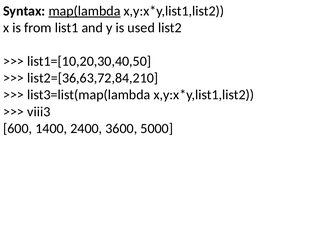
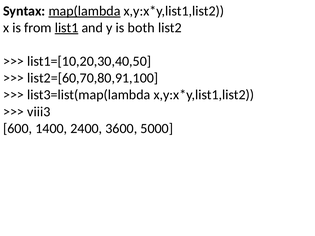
list1 underline: none -> present (67, 28)
used: used -> both (141, 28)
list2=[36,63,72,84,210: list2=[36,63,72,84,210 -> list2=[60,70,80,91,100 (93, 78)
